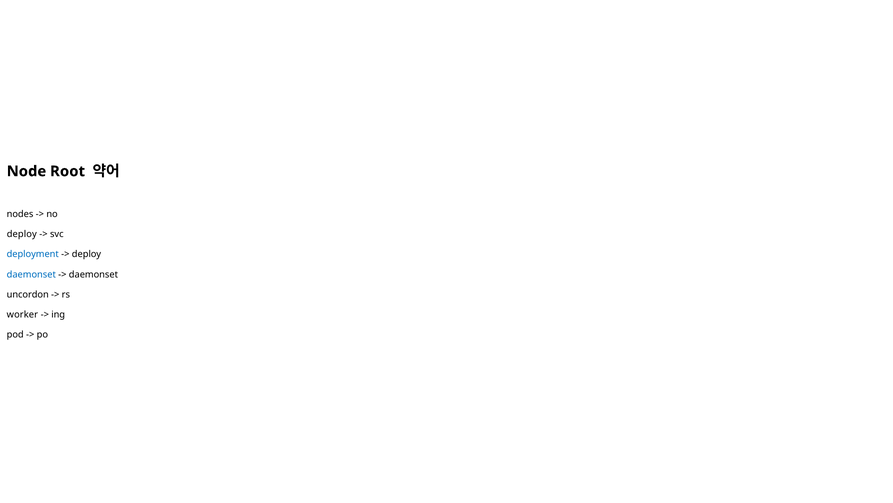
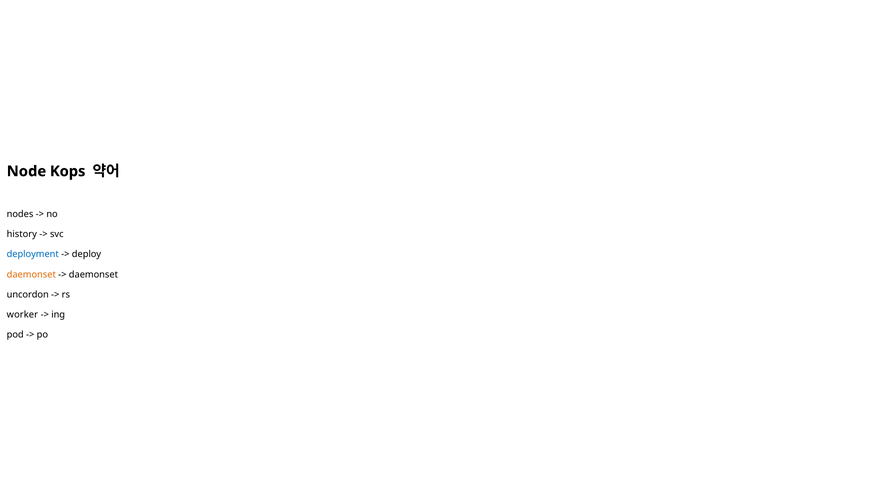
Root: Root -> Kops (68, 171)
deploy: deploy -> history (22, 234)
daemonset colour: blue -> orange (31, 274)
